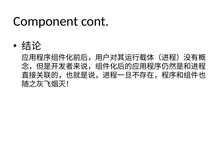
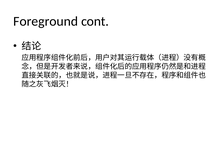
Component: Component -> Foreground (46, 21)
